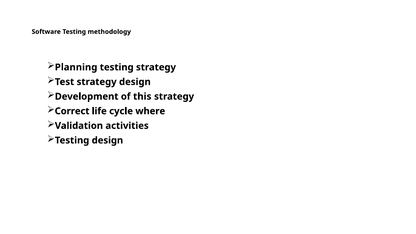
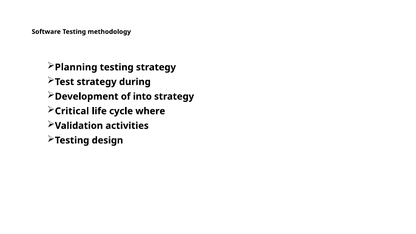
strategy design: design -> during (135, 82)
this: this -> into (142, 96)
Correct: Correct -> Critical (72, 111)
